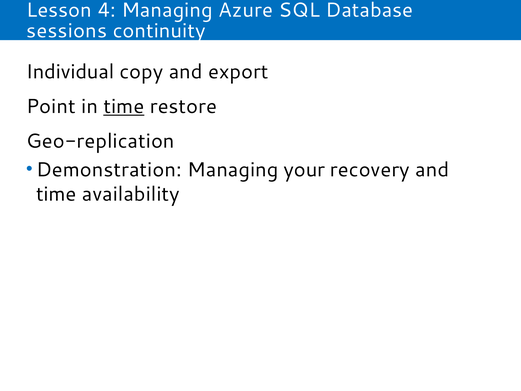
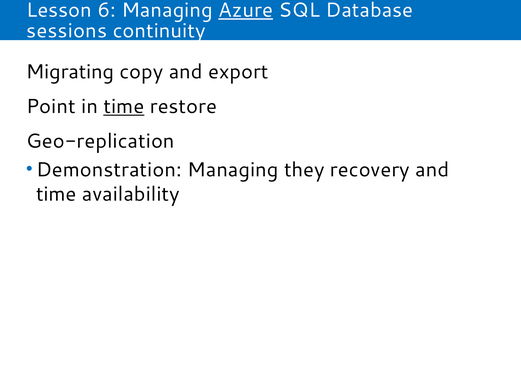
4: 4 -> 6 (107, 10)
Azure underline: none -> present (246, 10)
Individual: Individual -> Migrating (70, 72)
your: your -> they (304, 170)
